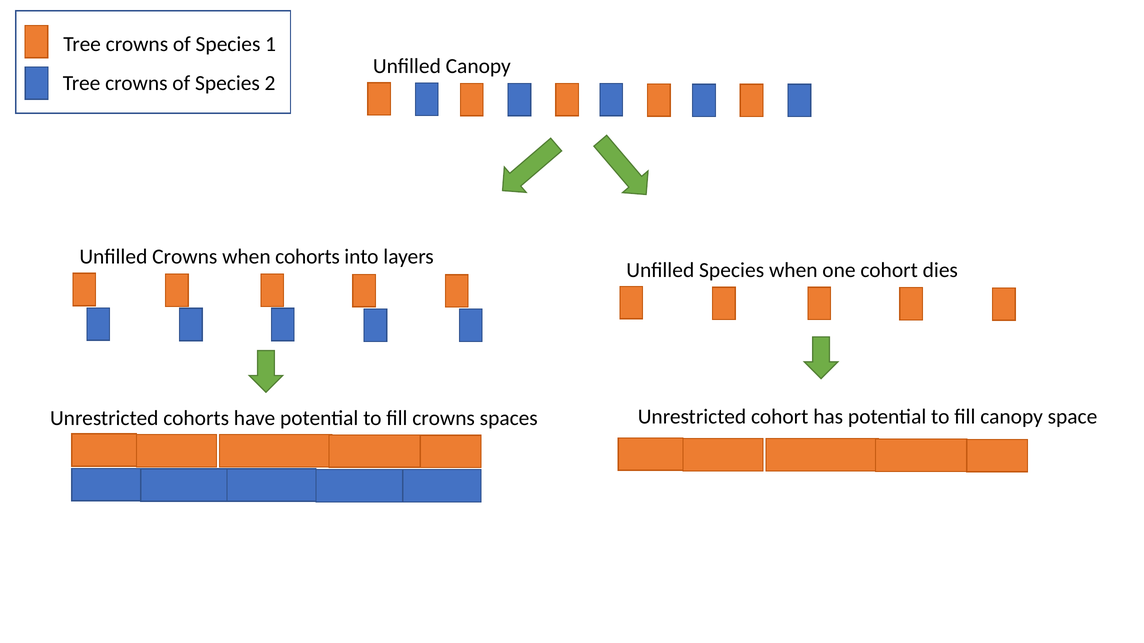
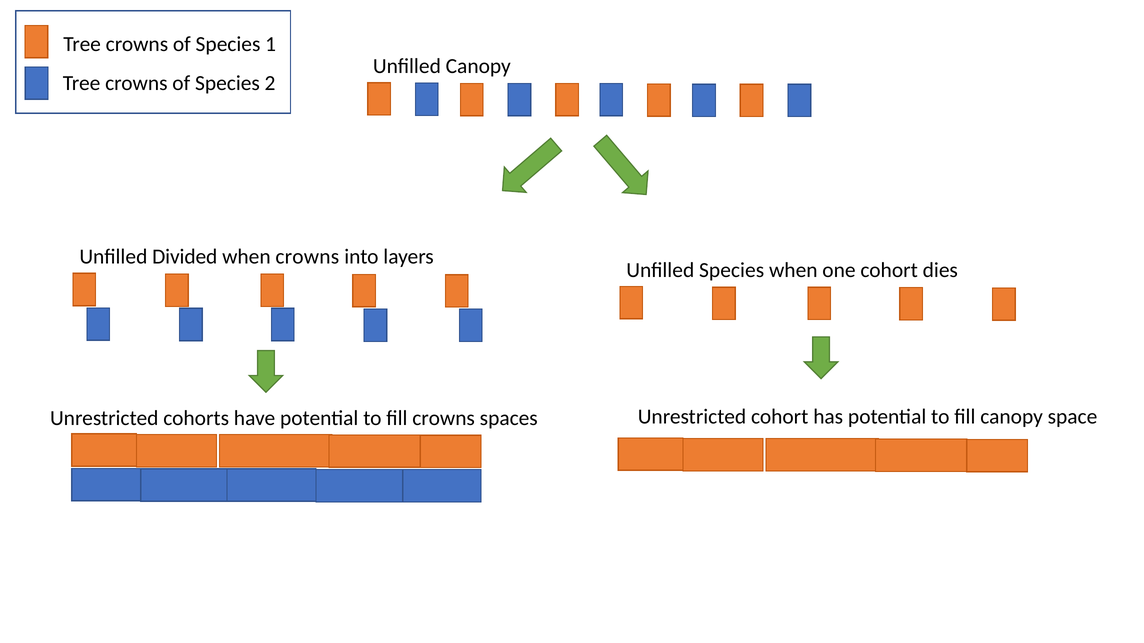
Unfilled Crowns: Crowns -> Divided (185, 257)
when cohorts: cohorts -> crowns (307, 257)
